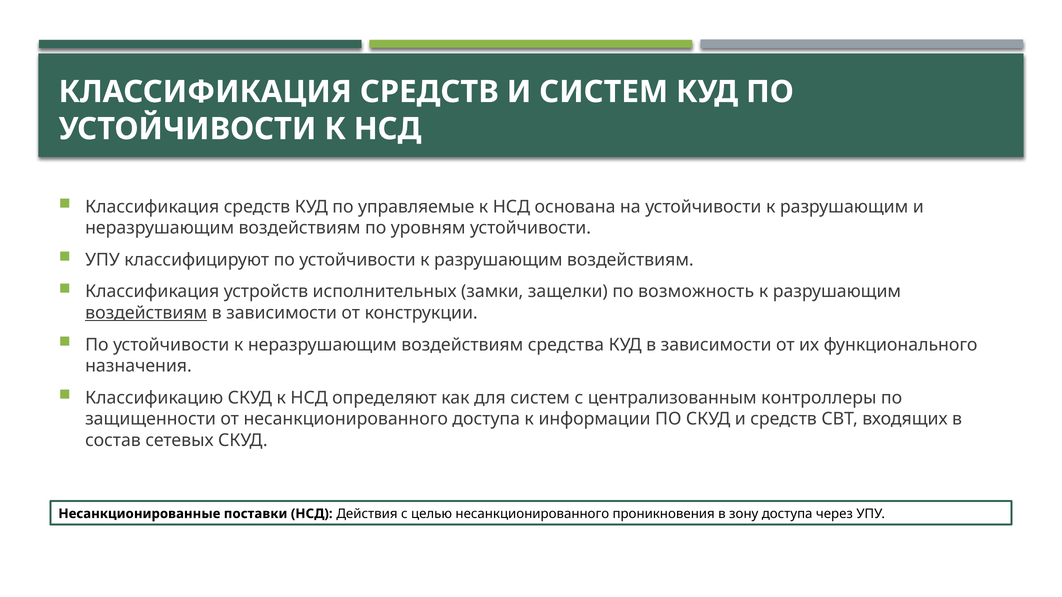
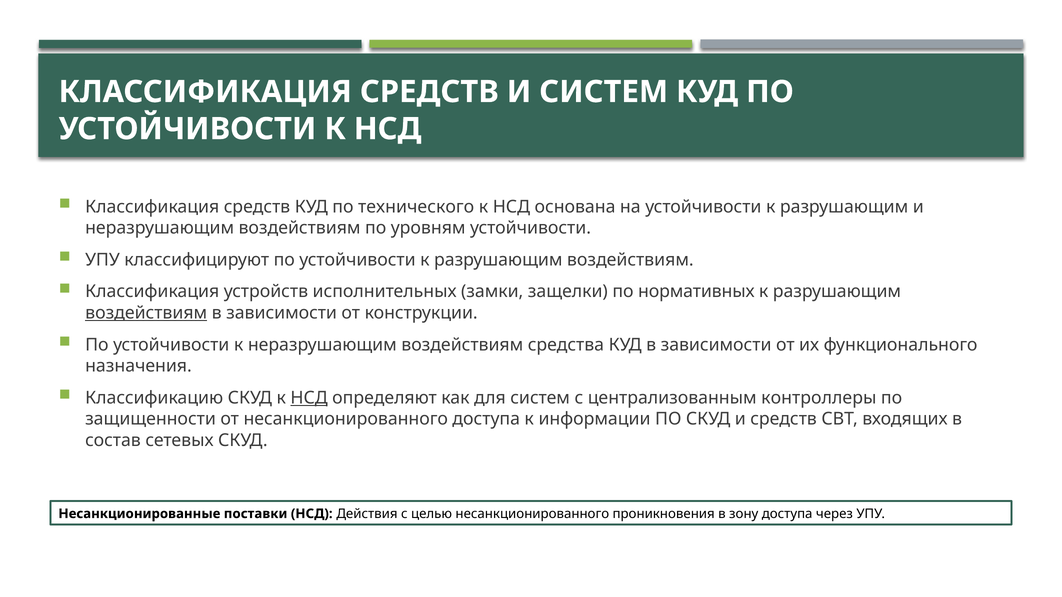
управляемые: управляемые -> технического (416, 207)
возможность: возможность -> нормативных (696, 292)
НСД underline: none -> present (309, 398)
